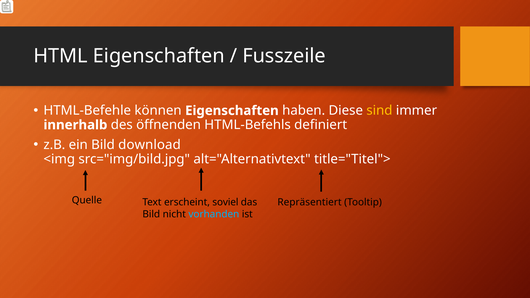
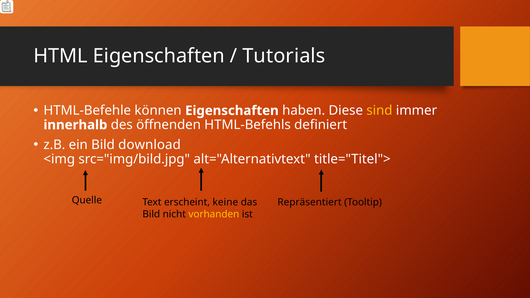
Fusszeile: Fusszeile -> Tutorials (284, 56)
soviel: soviel -> keine (225, 202)
vorhanden colour: light blue -> yellow (214, 214)
